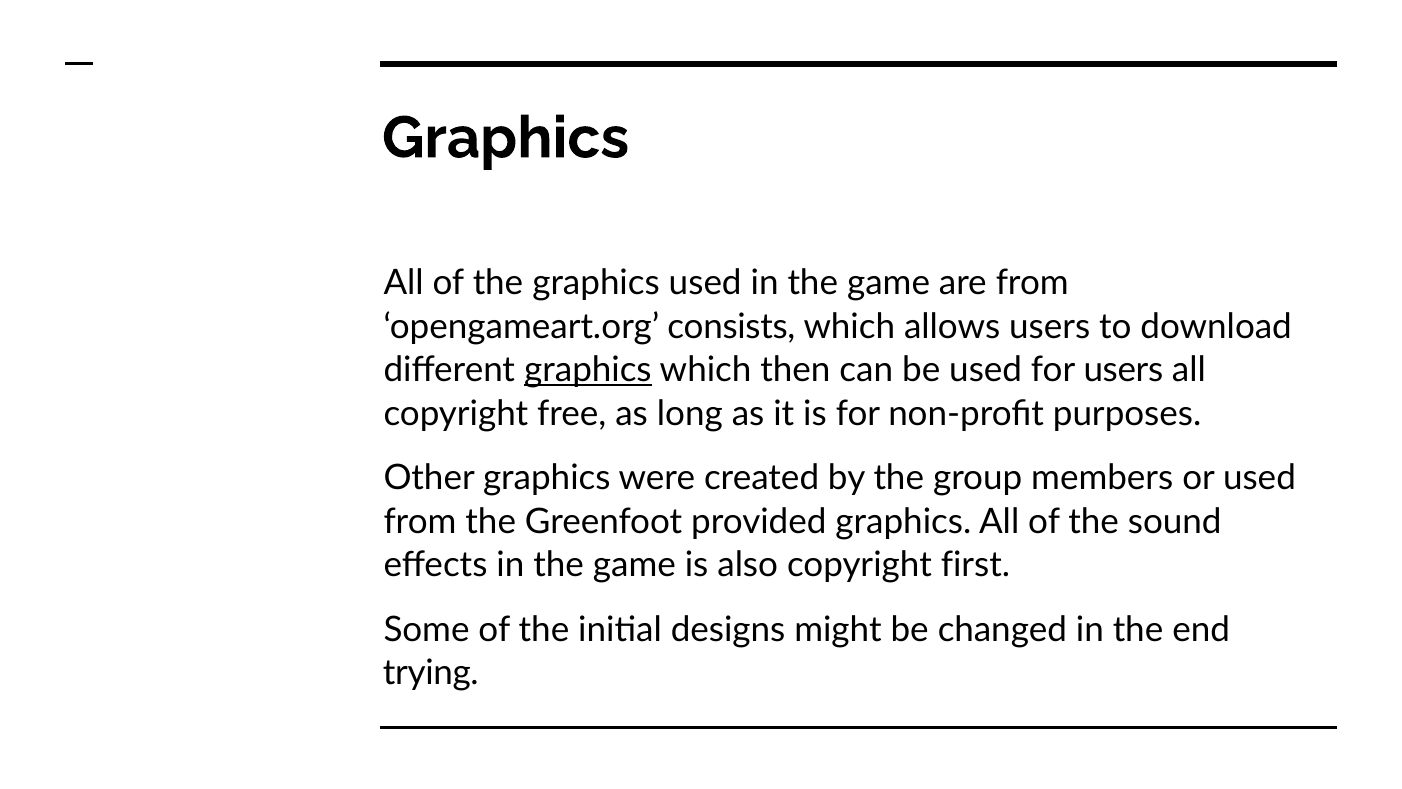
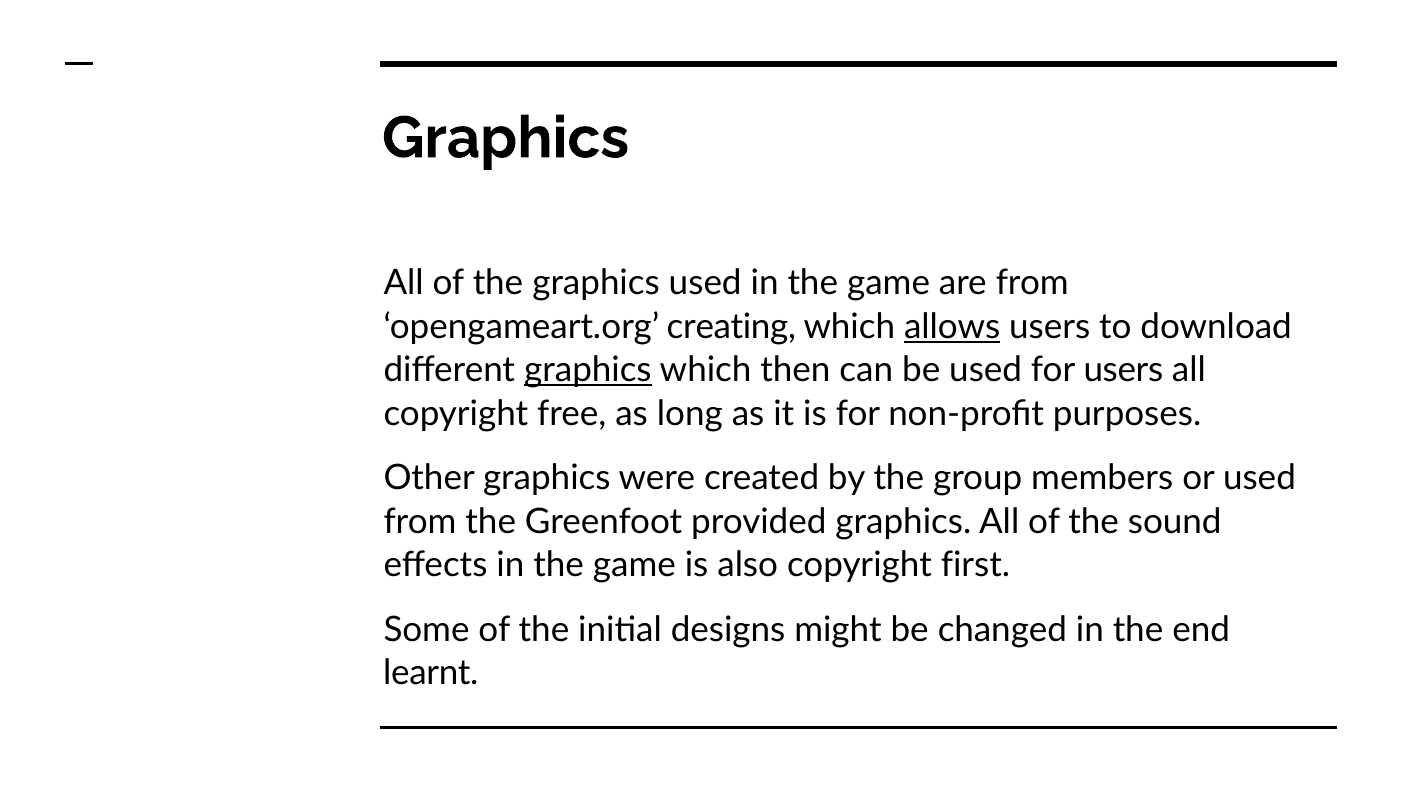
consists: consists -> creating (731, 327)
allows underline: none -> present (952, 327)
trying: trying -> learnt (431, 673)
